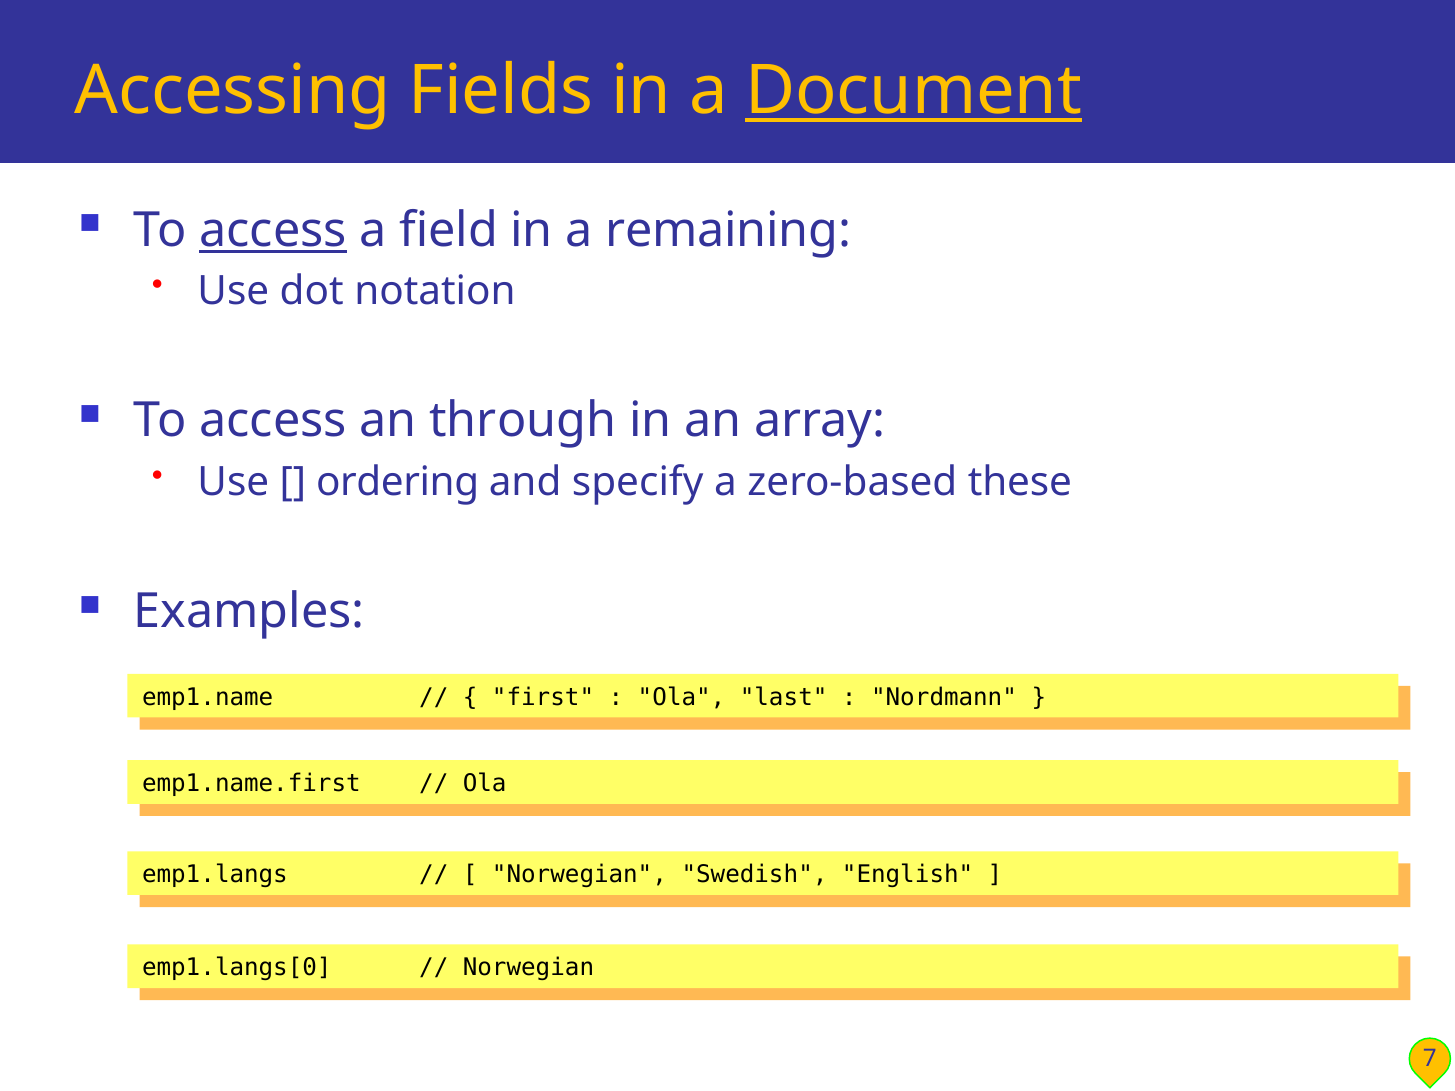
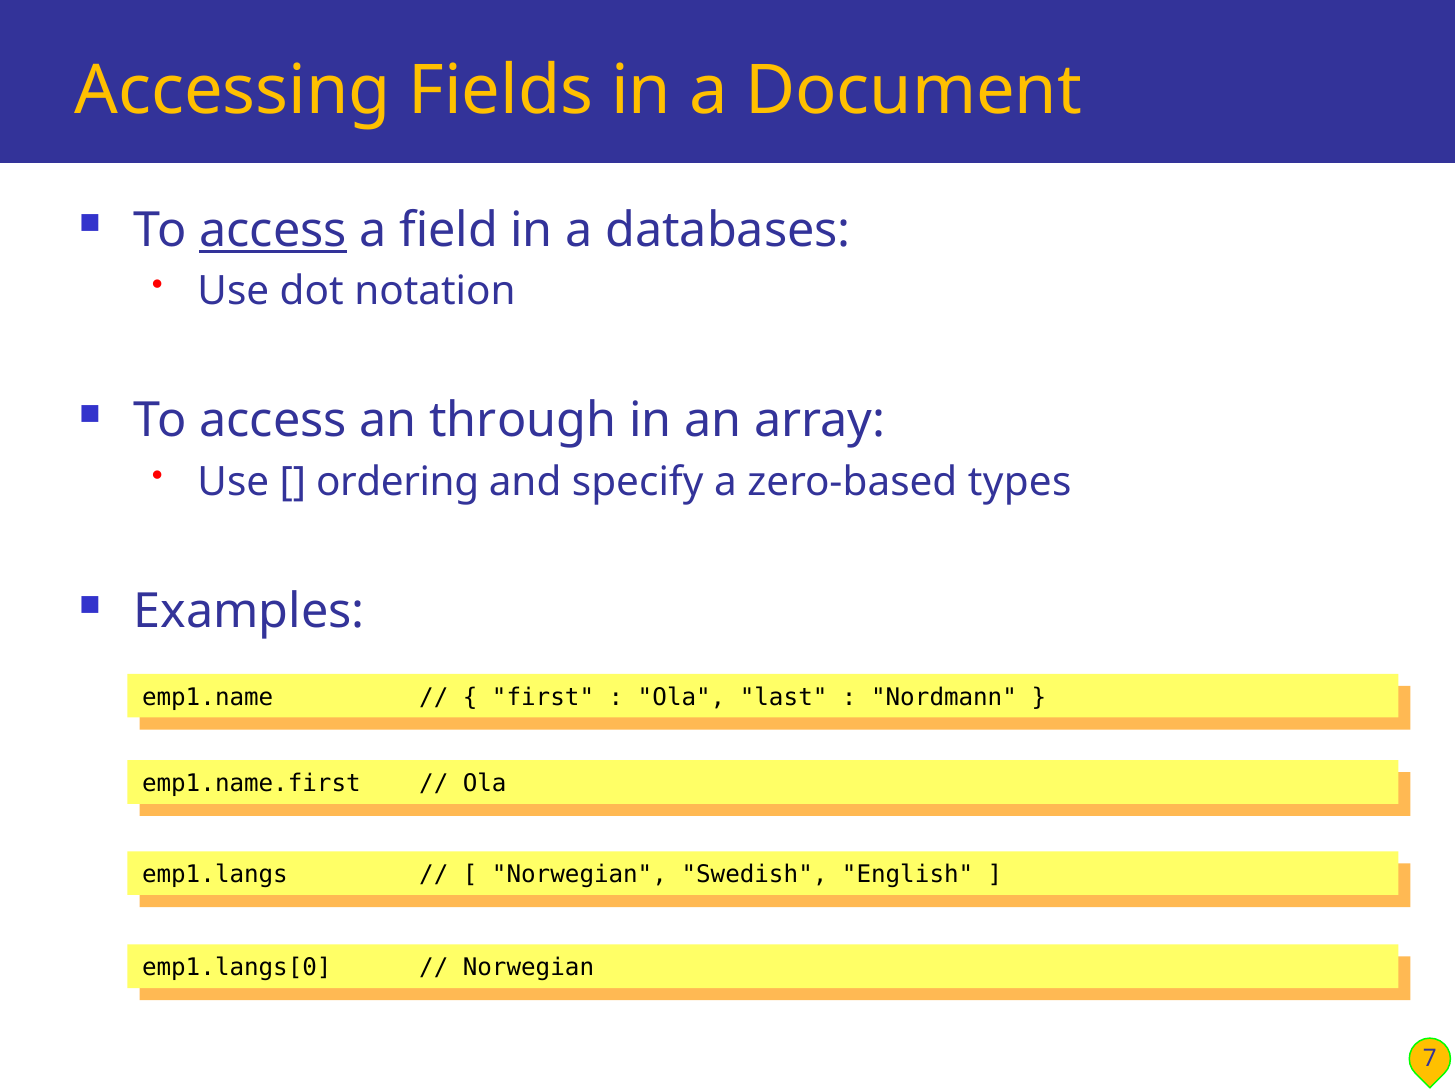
Document underline: present -> none (914, 91)
remaining: remaining -> databases (728, 230)
these: these -> types (1020, 482)
